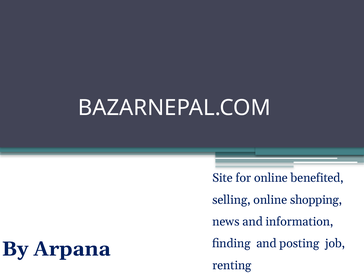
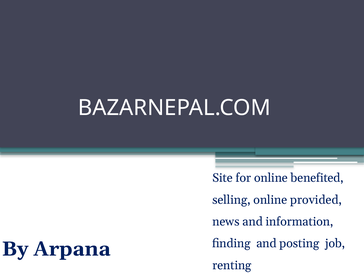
shopping: shopping -> provided (316, 200)
